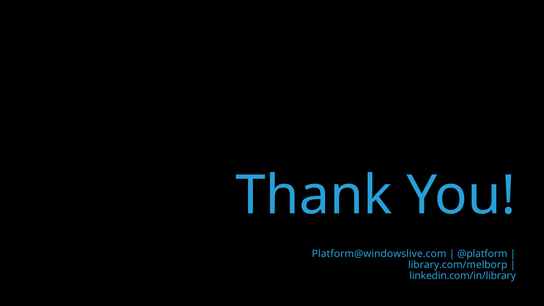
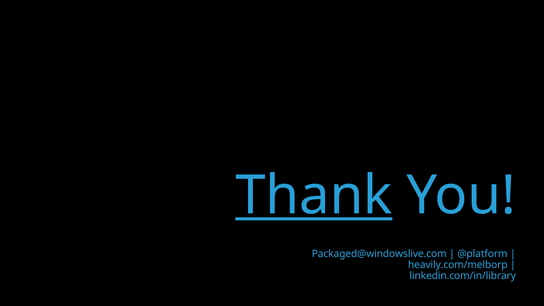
Thank underline: none -> present (314, 195)
Platform@windowslive.com: Platform@windowslive.com -> Packaged@windowslive.com (379, 254)
library.com/melborp: library.com/melborp -> heavily.com/melborp (458, 265)
